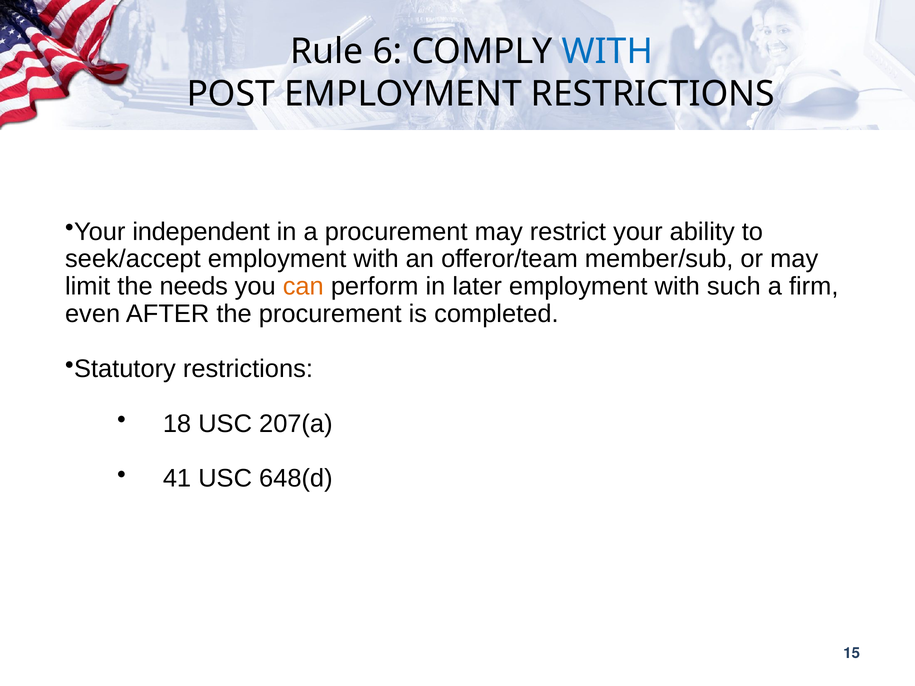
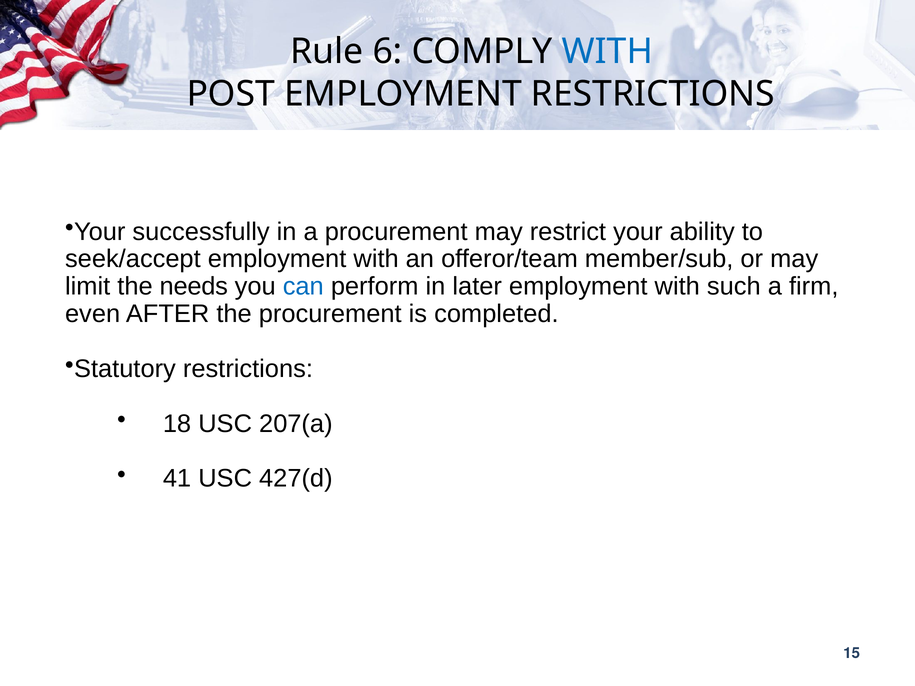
independent: independent -> successfully (201, 232)
can colour: orange -> blue (303, 287)
648(d: 648(d -> 427(d (296, 479)
